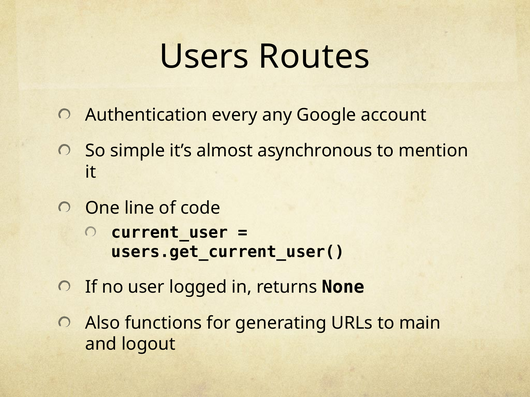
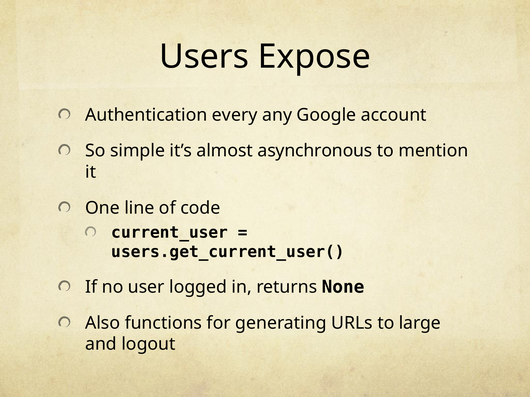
Routes: Routes -> Expose (314, 57)
main: main -> large (420, 323)
